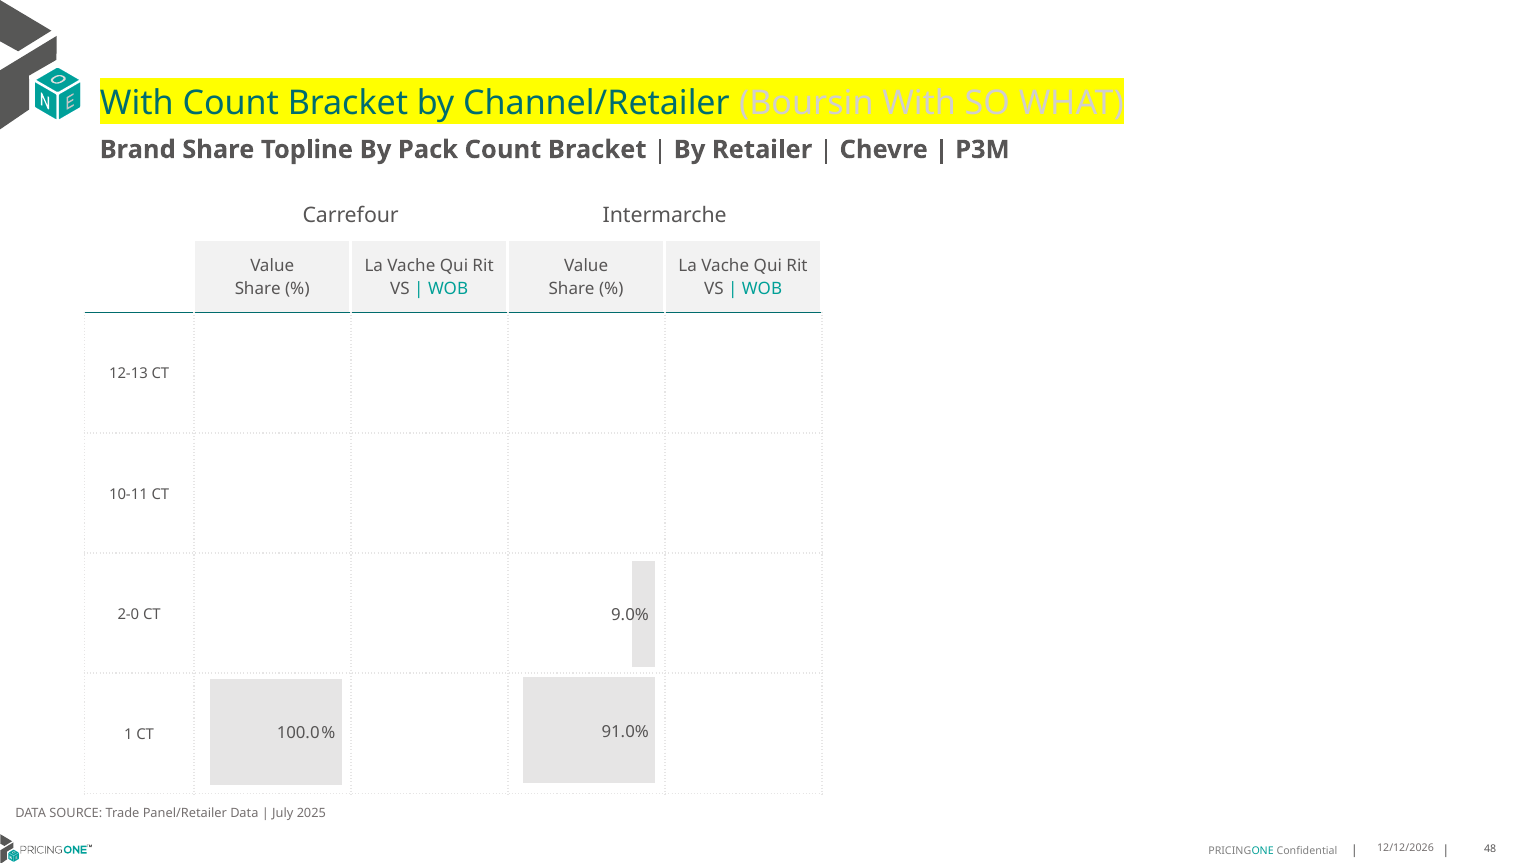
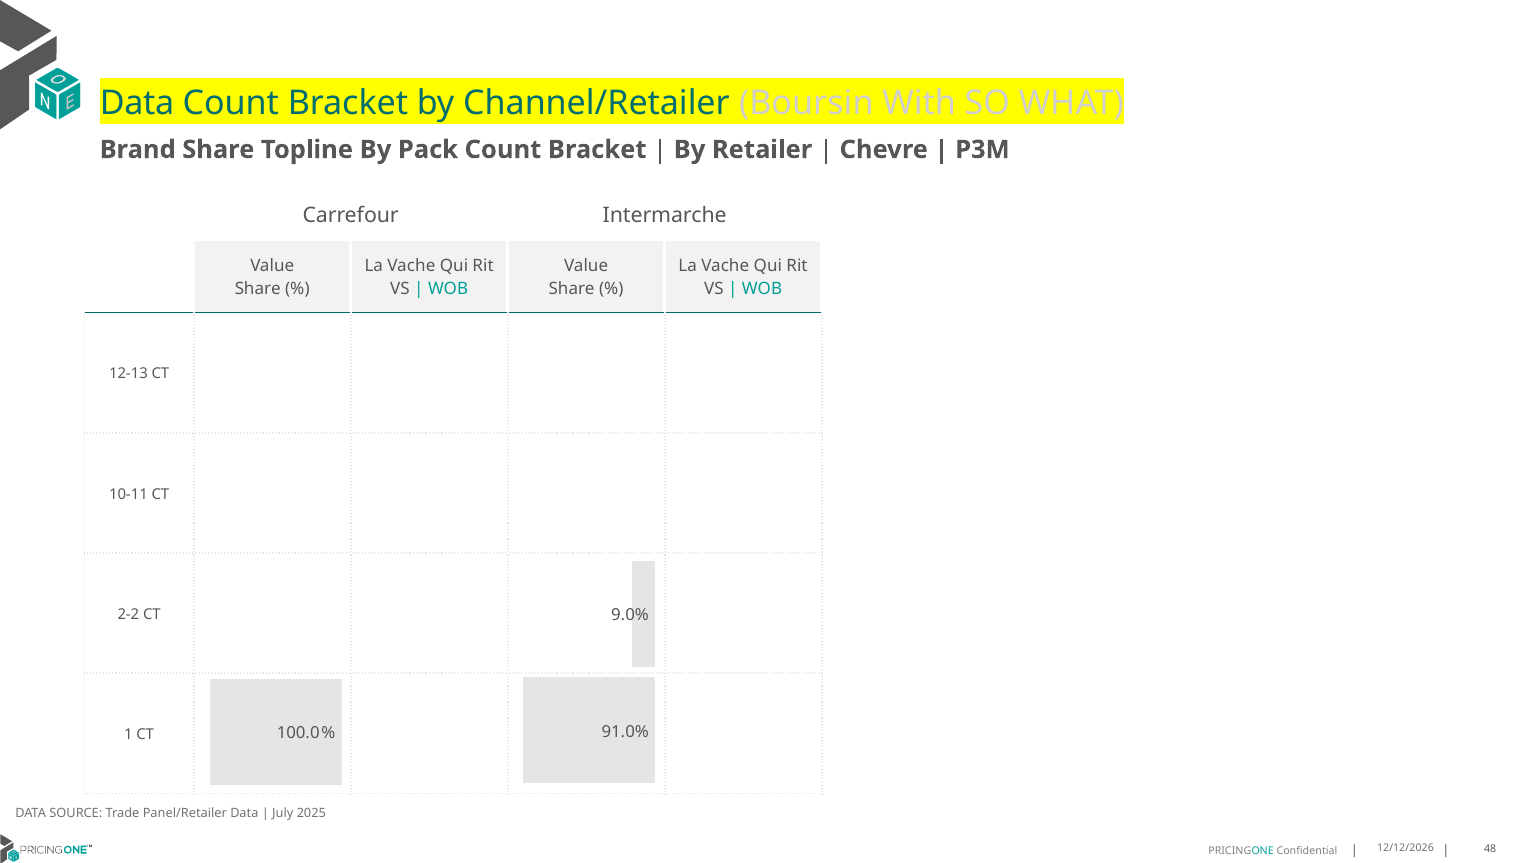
With: With -> Data (137, 103)
2-0: 2-0 -> 2-2 (128, 614)
